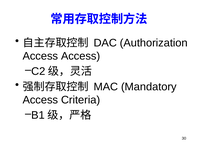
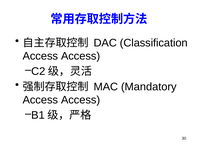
Authorization: Authorization -> Classification (154, 43)
Criteria: Criteria -> Access (81, 100)
